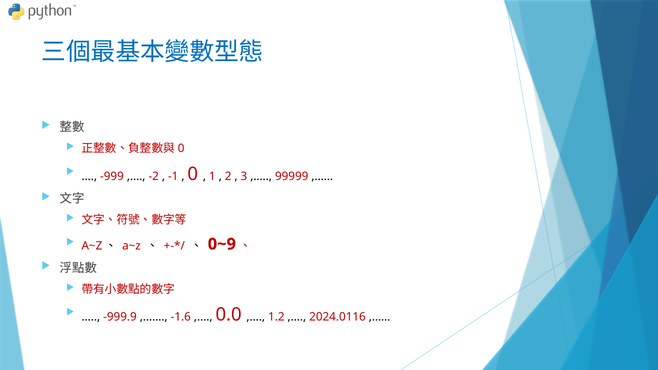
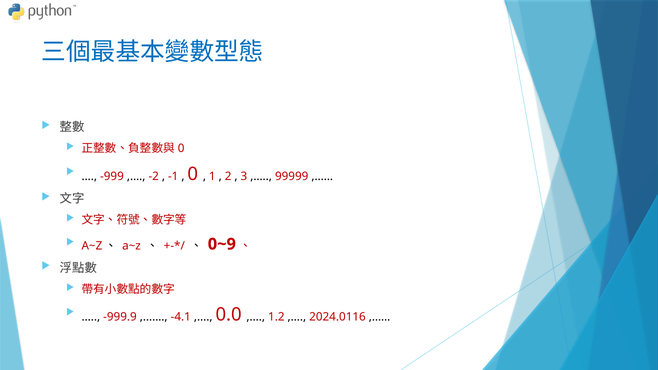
-1.6: -1.6 -> -4.1 (181, 317)
